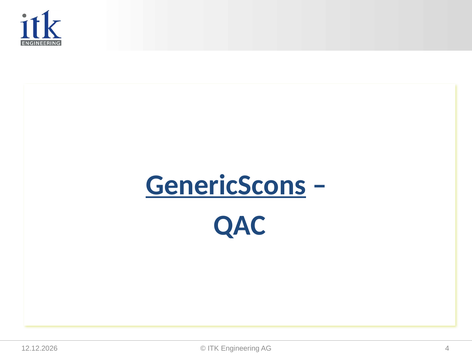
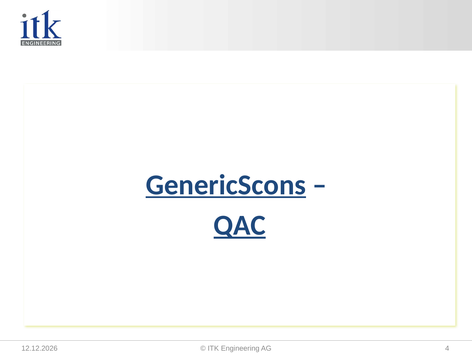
QAC underline: none -> present (240, 225)
